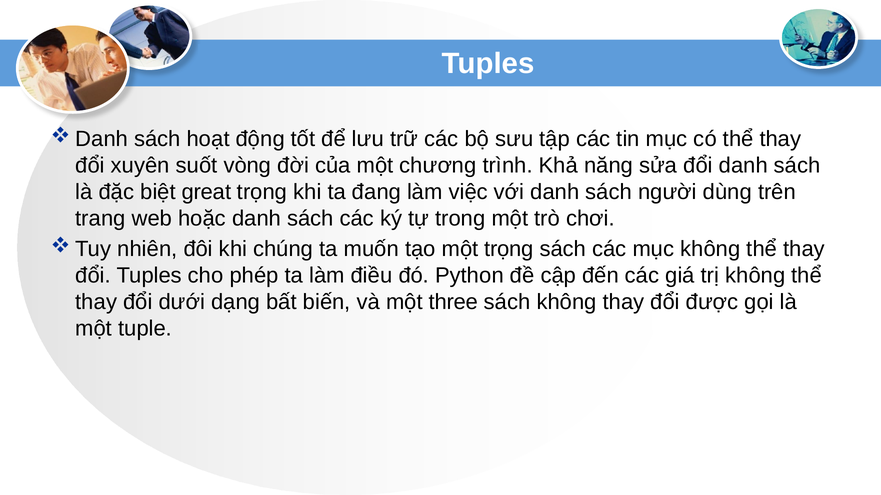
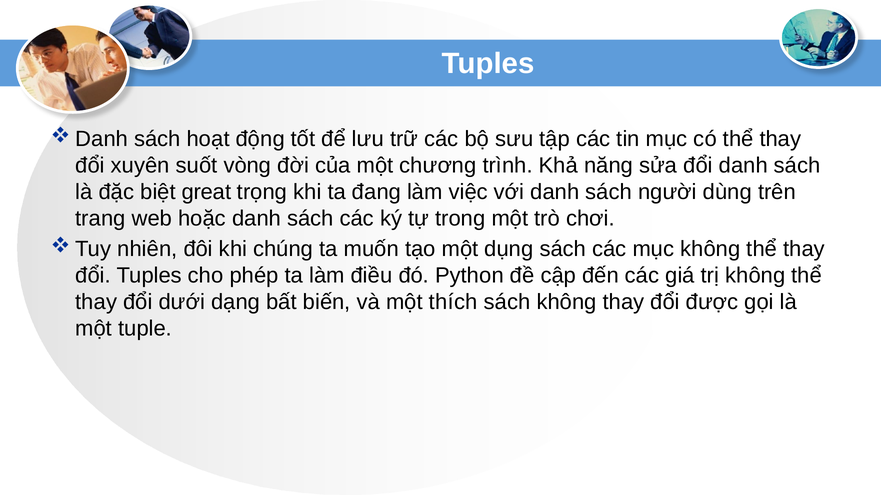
một trọng: trọng -> dụng (509, 249)
three: three -> thích (453, 302)
